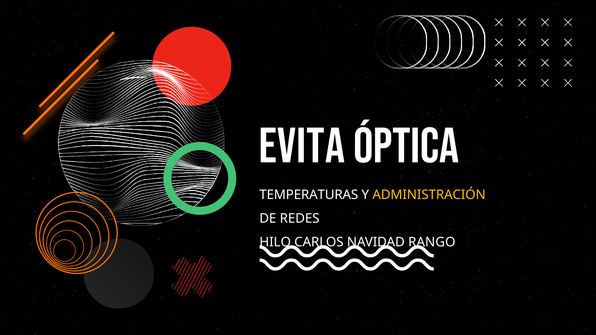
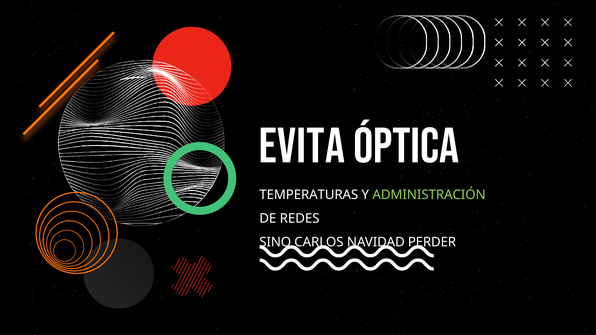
ADMINISTRACIÓN colour: yellow -> light green (429, 195)
HILO: HILO -> SINO (275, 242)
RANGO: RANGO -> PERDER (432, 242)
